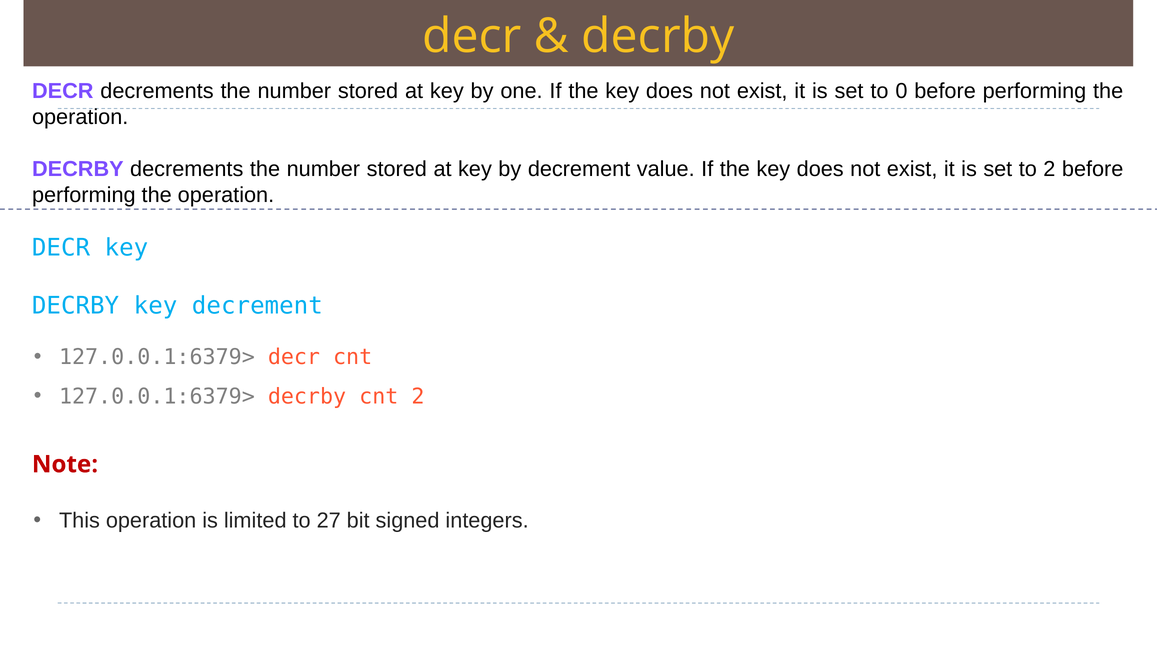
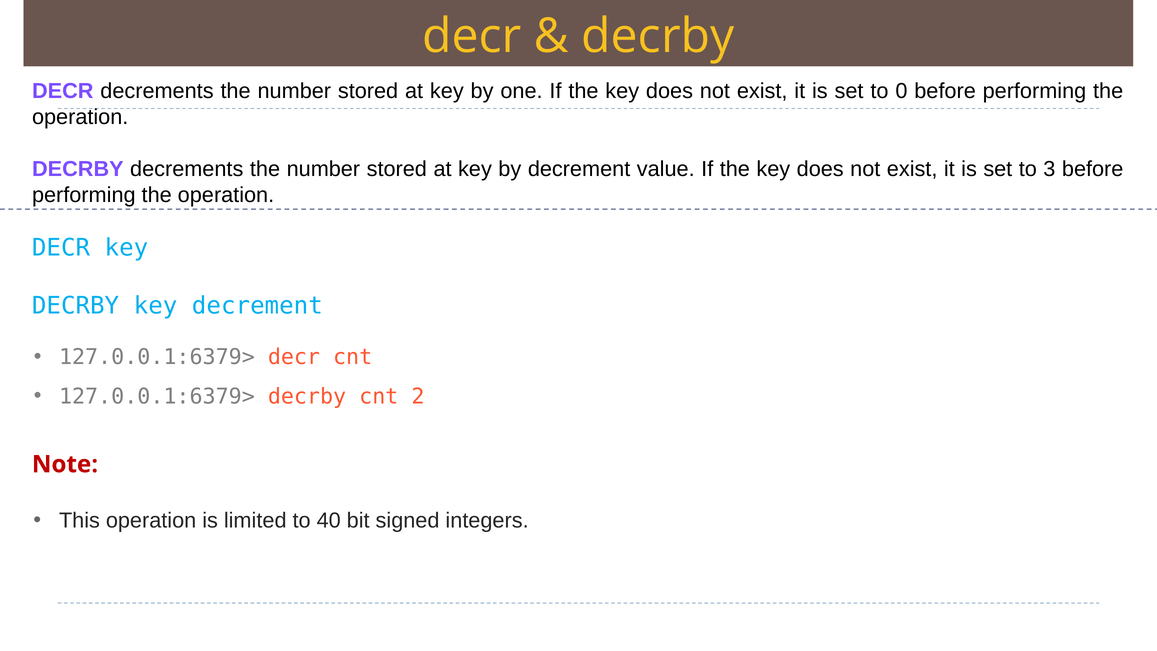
to 2: 2 -> 3 (1049, 169)
27: 27 -> 40 (329, 520)
